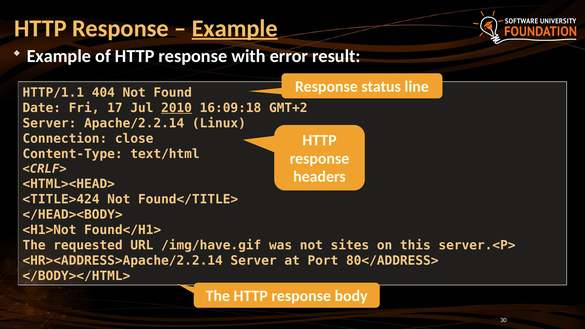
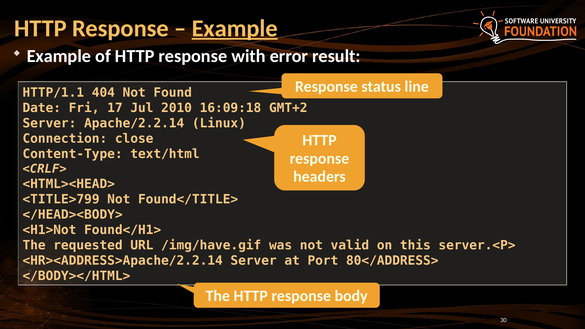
2010 underline: present -> none (177, 108)
<TITLE>424: <TITLE>424 -> <TITLE>799 (61, 199)
sites: sites -> valid (350, 245)
